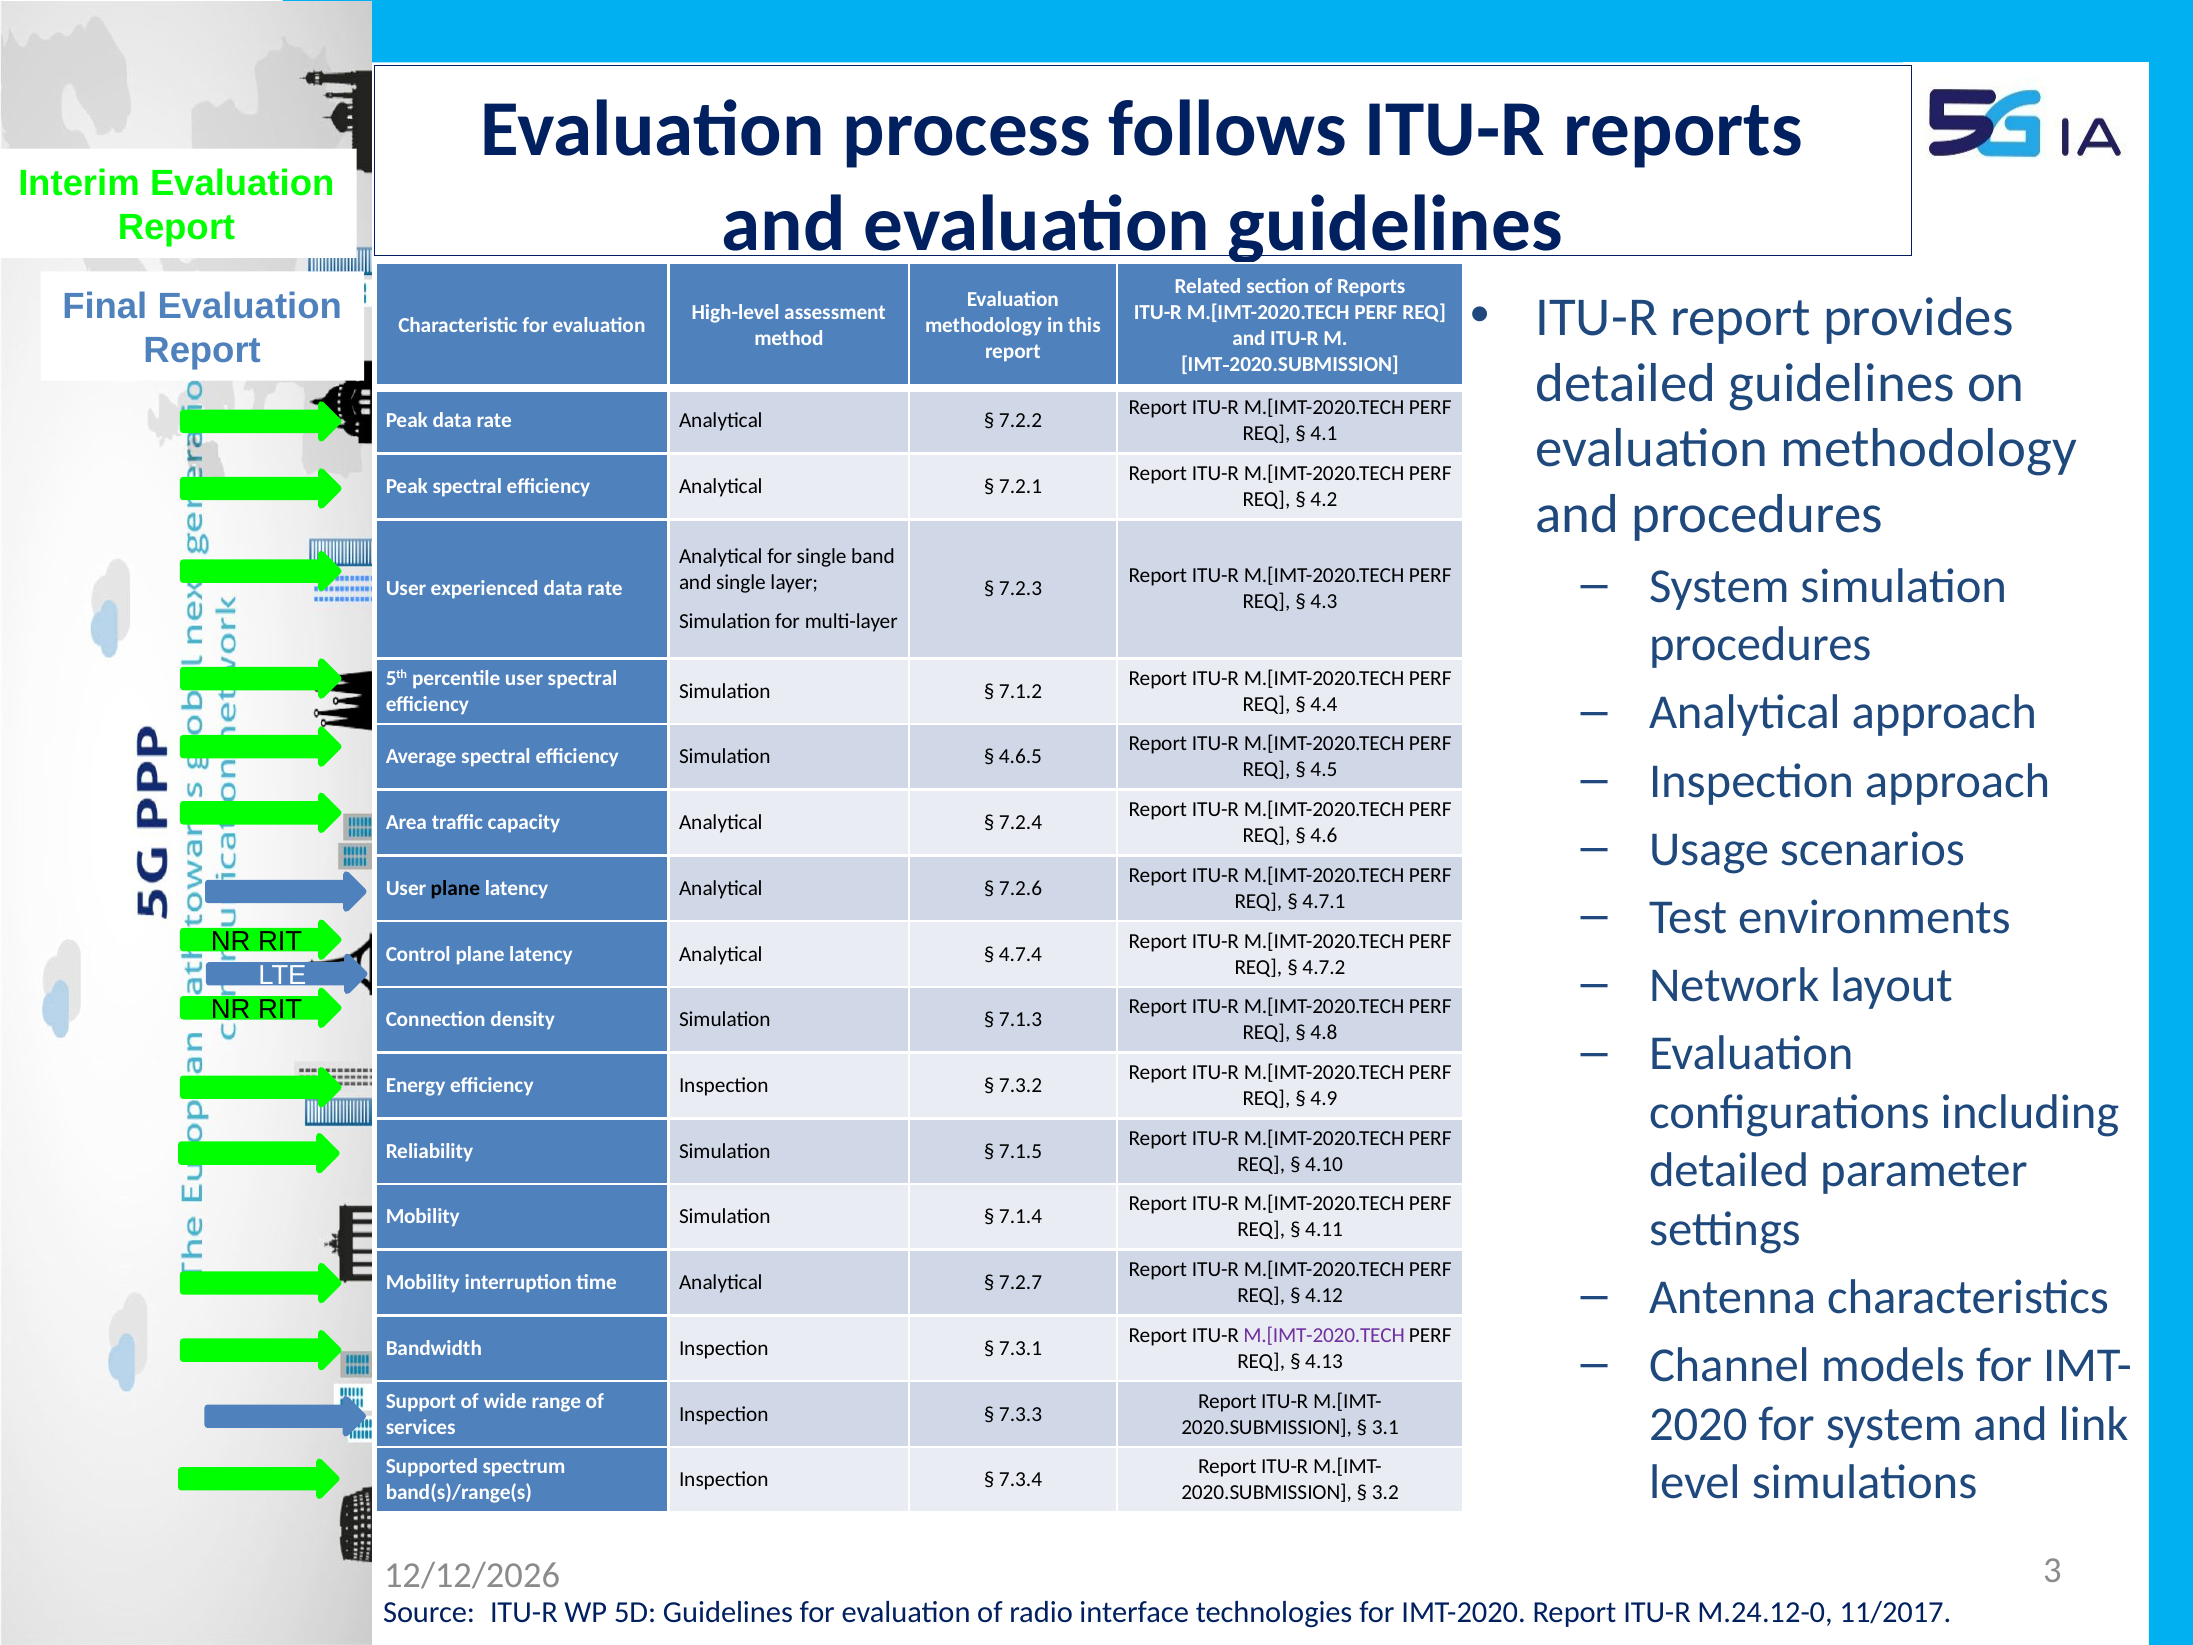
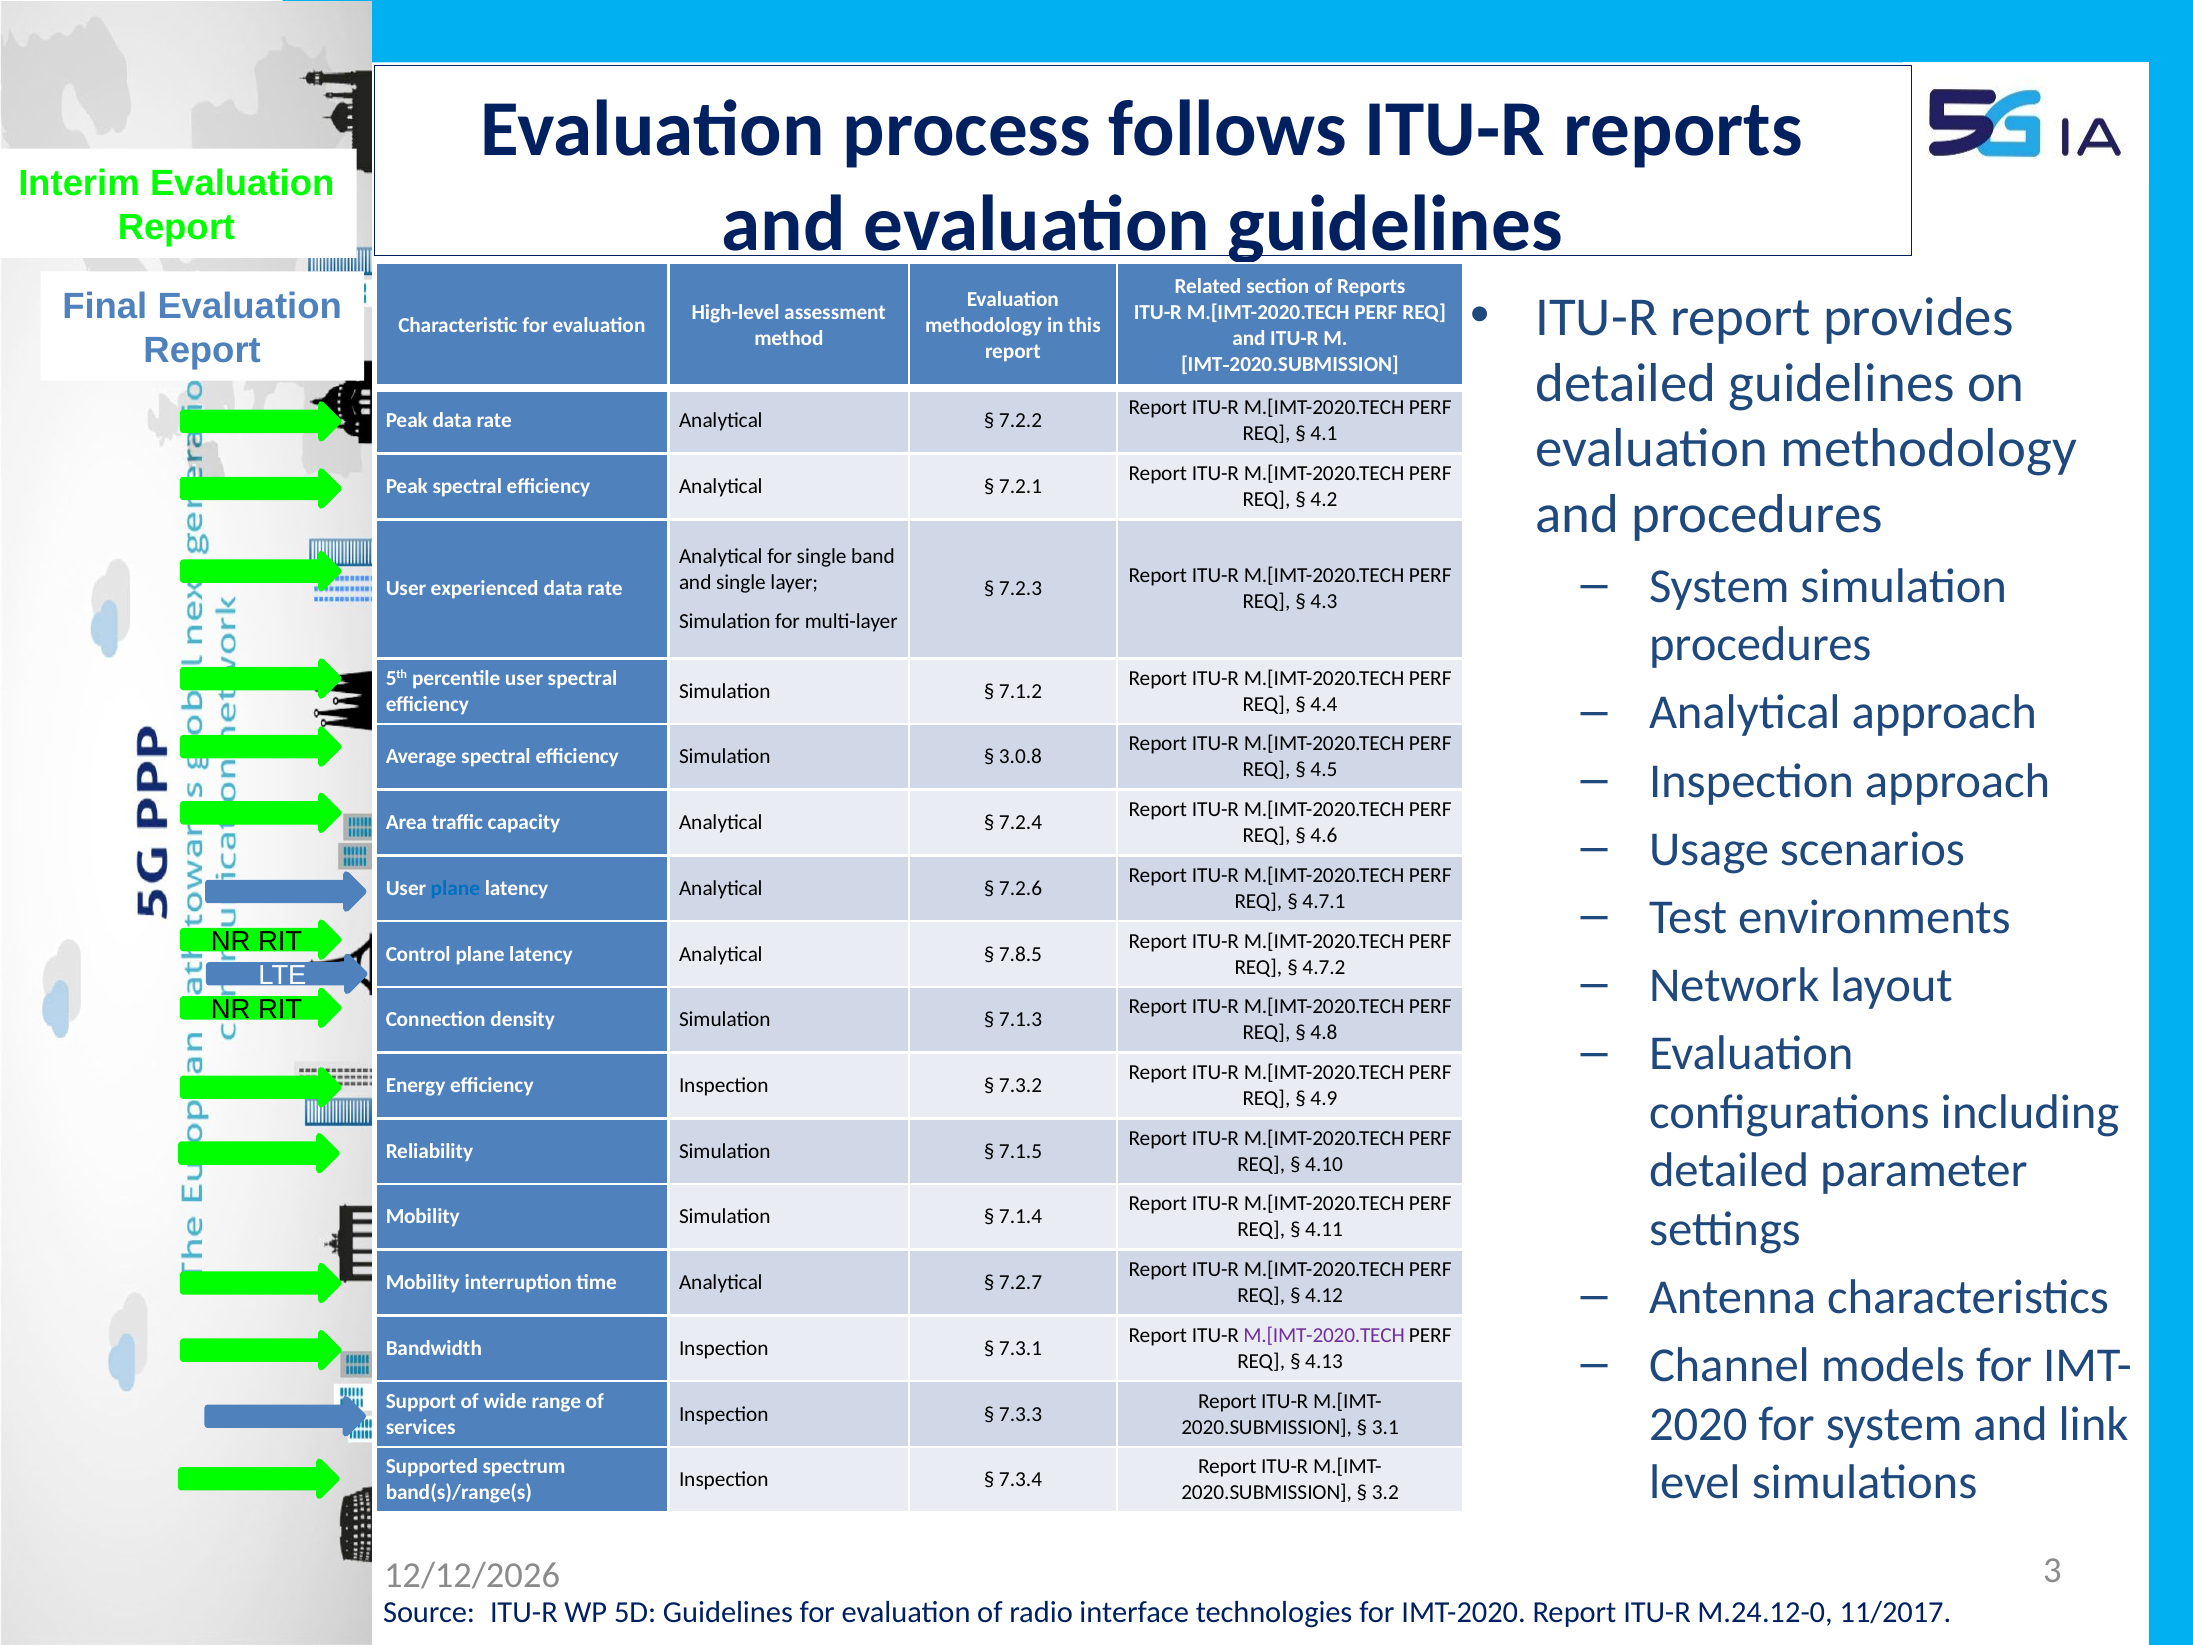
4.6.5: 4.6.5 -> 3.0.8 (1020, 757)
plane colour: black -> blue (455, 888)
4.7.4: 4.7.4 -> 7.8.5 (1020, 954)
